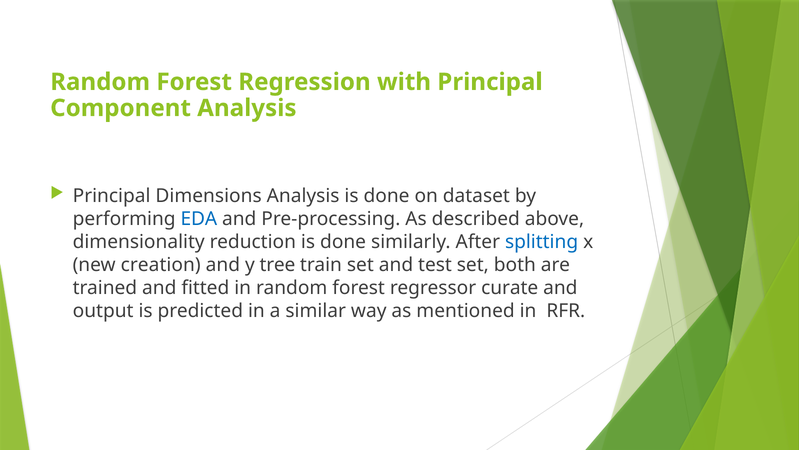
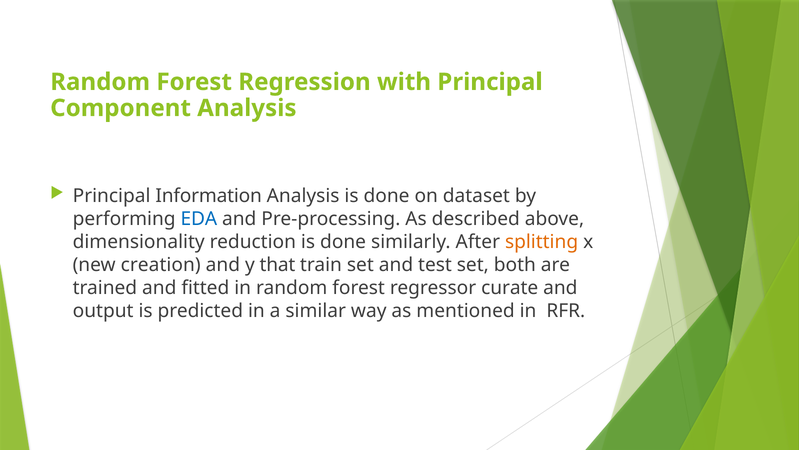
Dimensions: Dimensions -> Information (209, 196)
splitting colour: blue -> orange (542, 241)
tree: tree -> that (277, 264)
